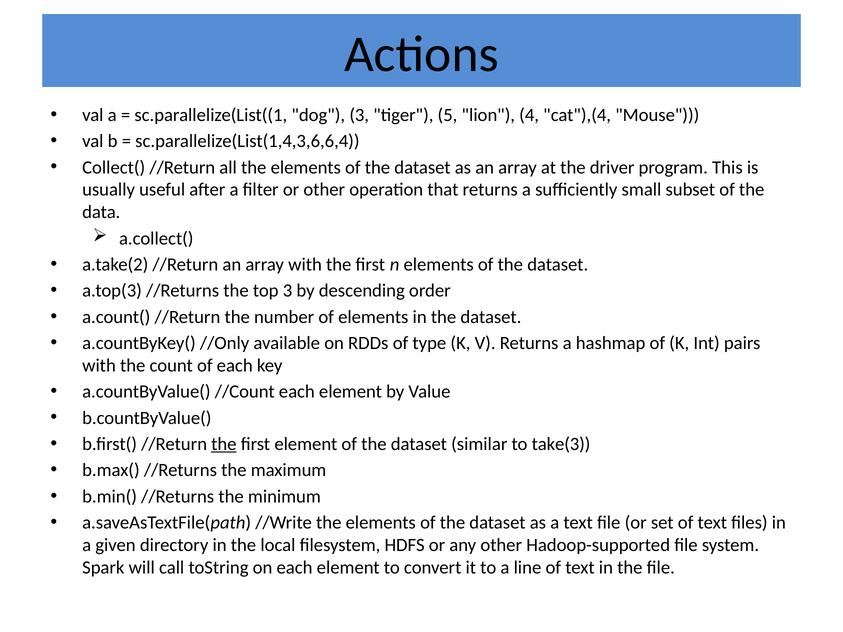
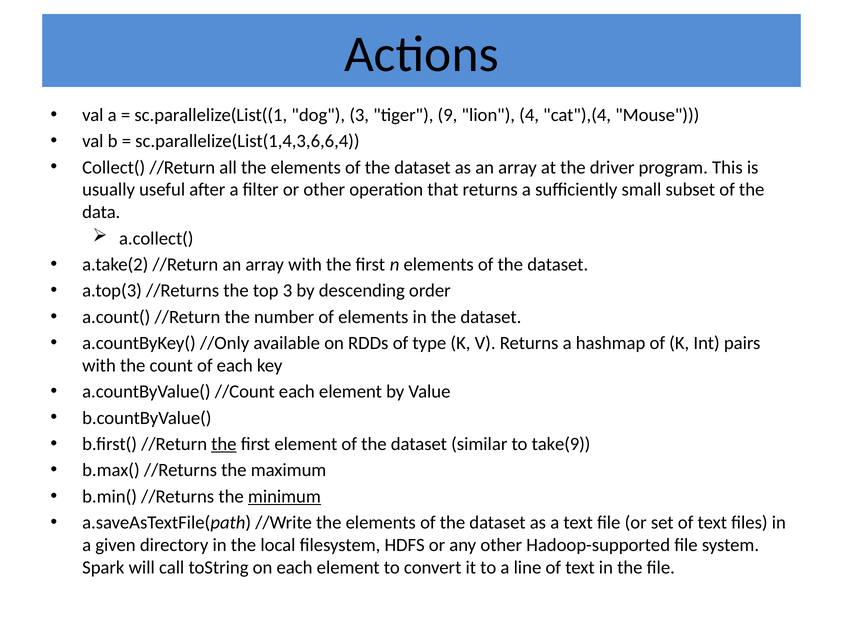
5: 5 -> 9 (448, 115)
take(3: take(3 -> take(9 (561, 444)
minimum underline: none -> present (284, 497)
